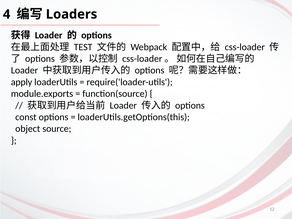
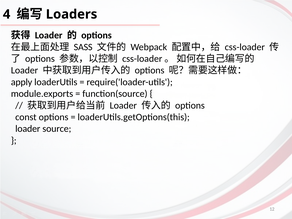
TEST: TEST -> SASS (83, 47)
object: object -> loader (28, 129)
